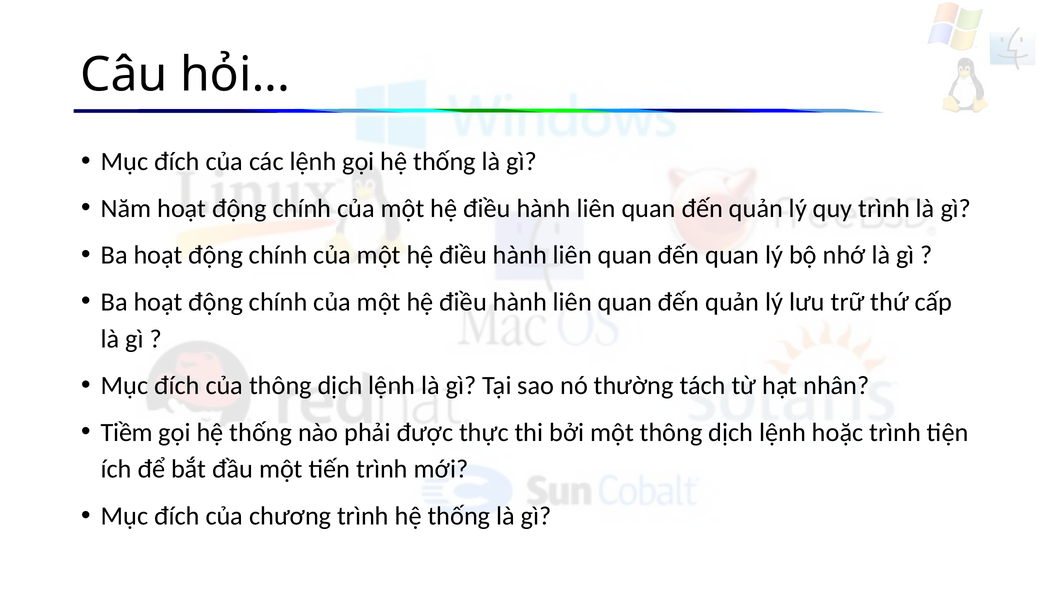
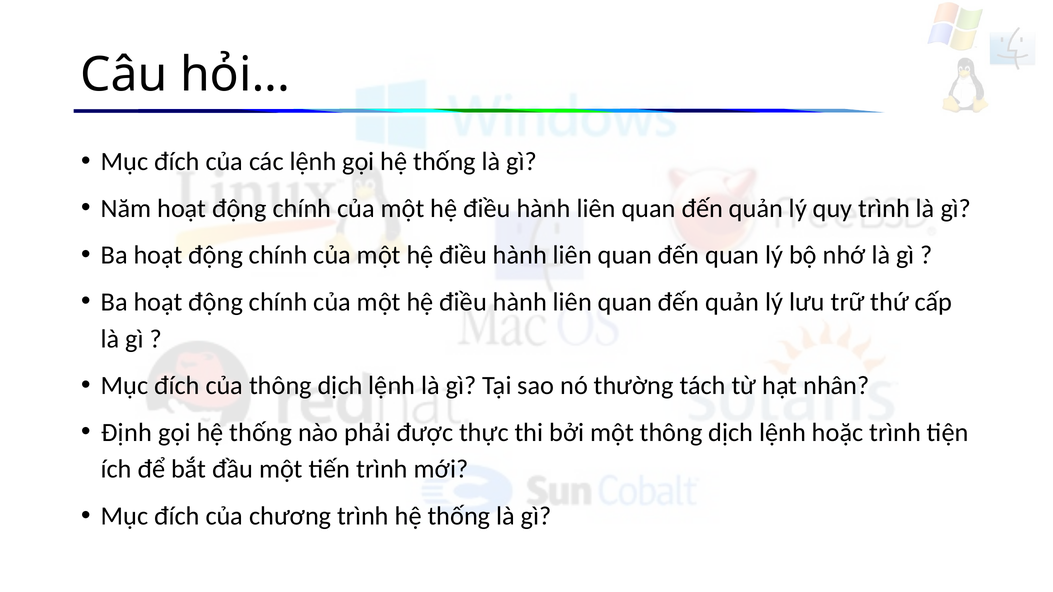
Tiềm: Tiềm -> Định (127, 433)
